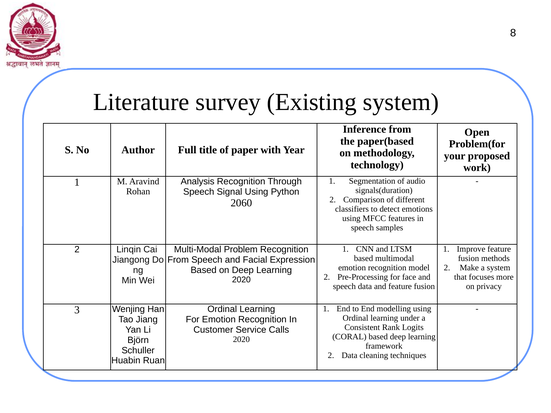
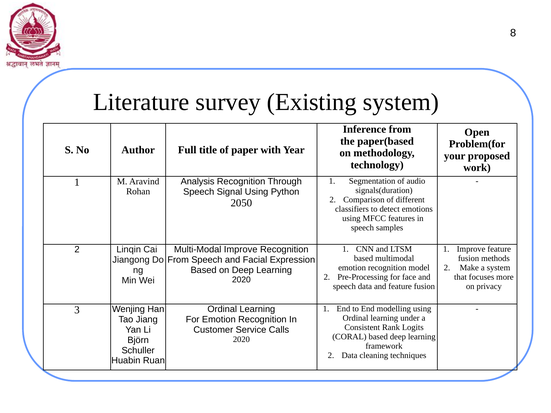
2060: 2060 -> 2050 (241, 203)
Multi-Modal Problem: Problem -> Improve (241, 250)
